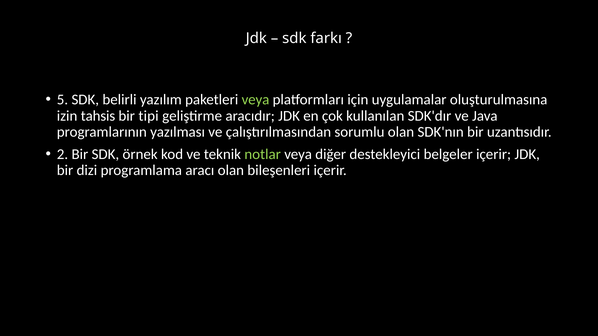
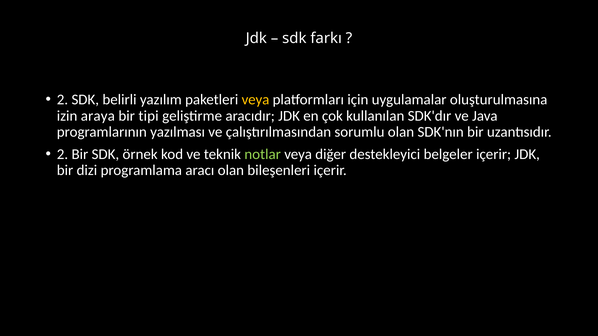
5: 5 -> 2 (62, 100)
veya colour: light green -> yellow (255, 100)
tahsis: tahsis -> araya (98, 116)
